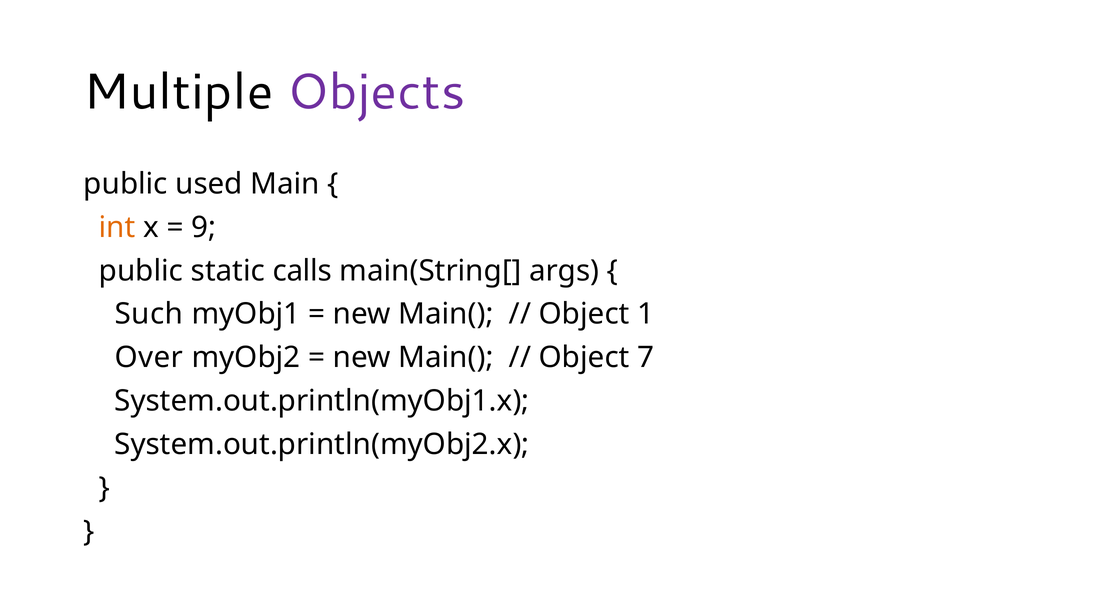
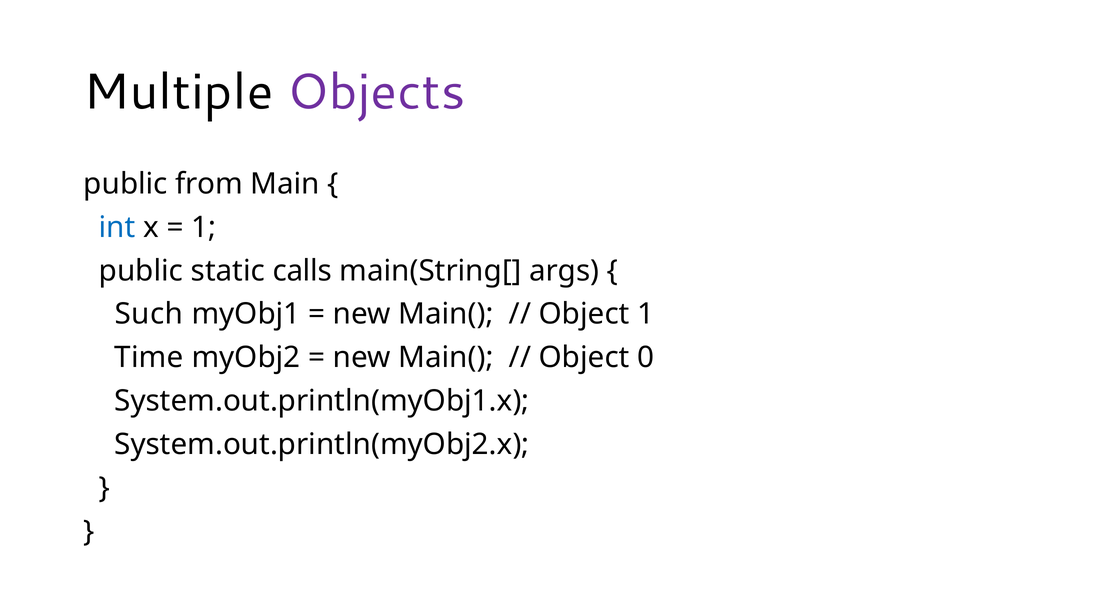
used: used -> from (209, 184)
int colour: orange -> blue (117, 227)
9: 9 -> 1 (204, 227)
Over: Over -> Time (149, 358)
7: 7 -> 0 (646, 358)
